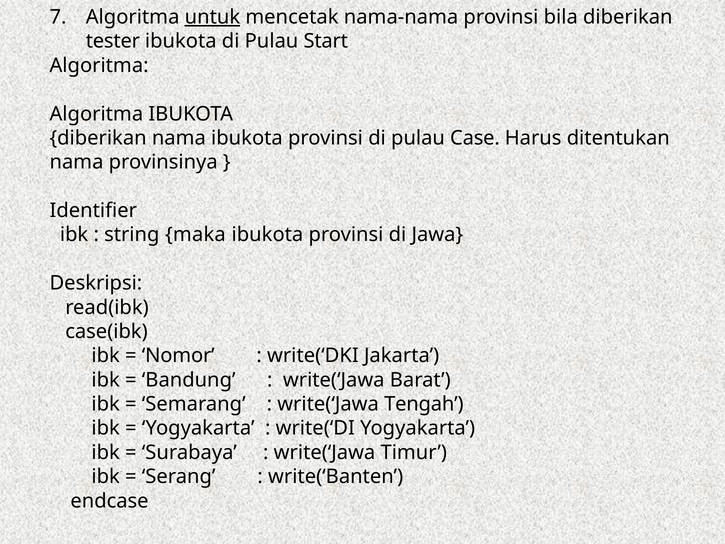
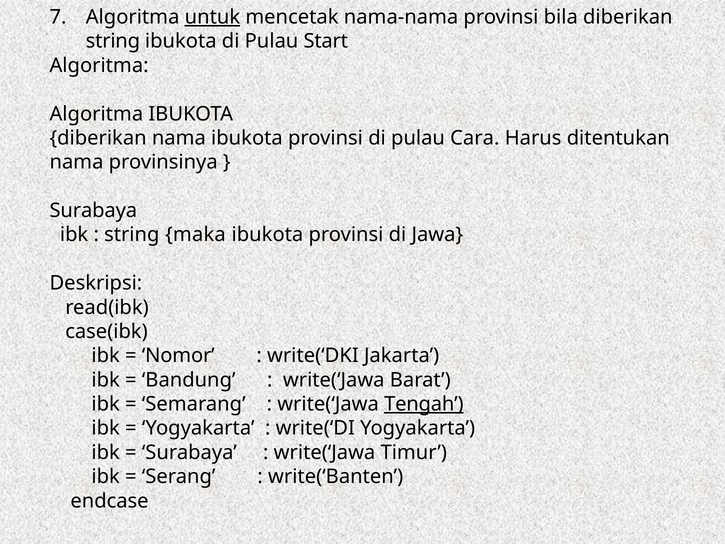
tester: tester -> string (113, 41)
Case: Case -> Cara (475, 138)
Identifier: Identifier -> Surabaya (93, 211)
Tengah underline: none -> present (424, 404)
